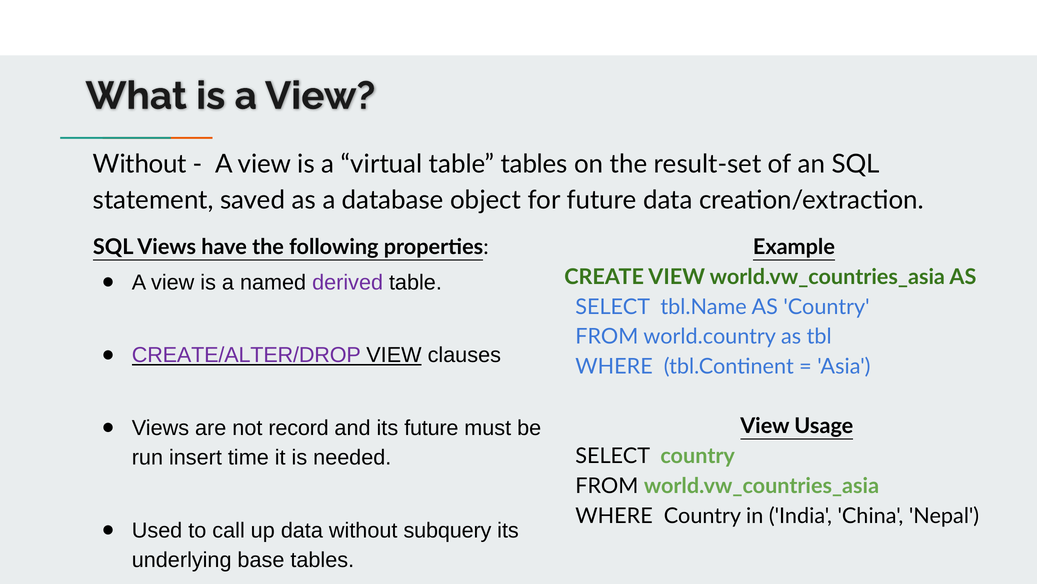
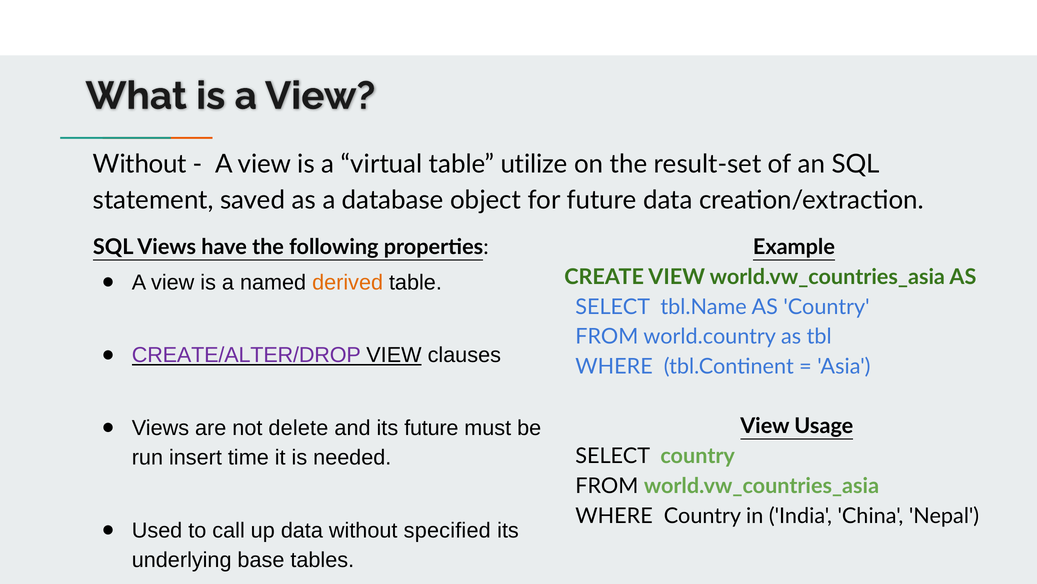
table tables: tables -> utilize (534, 164)
derived colour: purple -> orange (348, 282)
record: record -> delete (298, 427)
subquery: subquery -> specified (447, 530)
